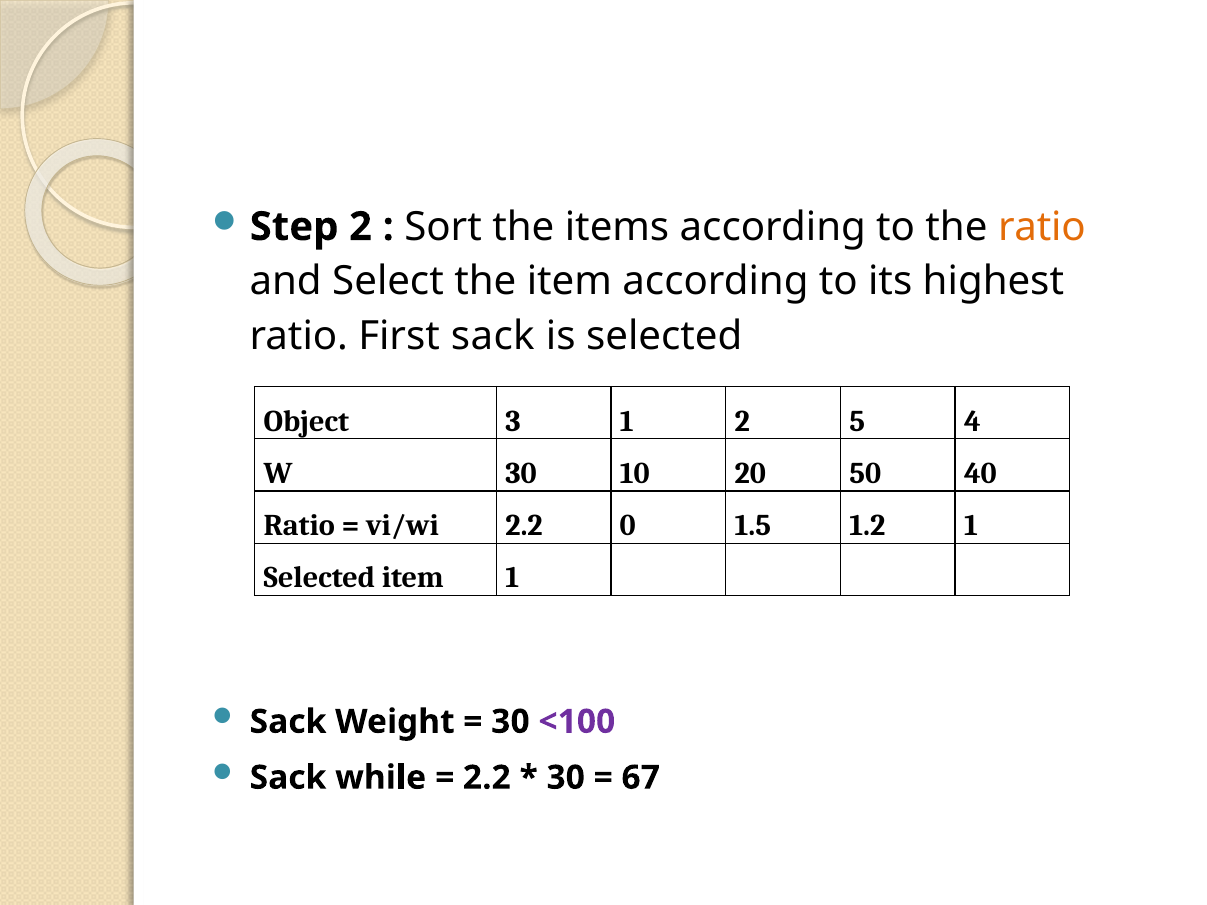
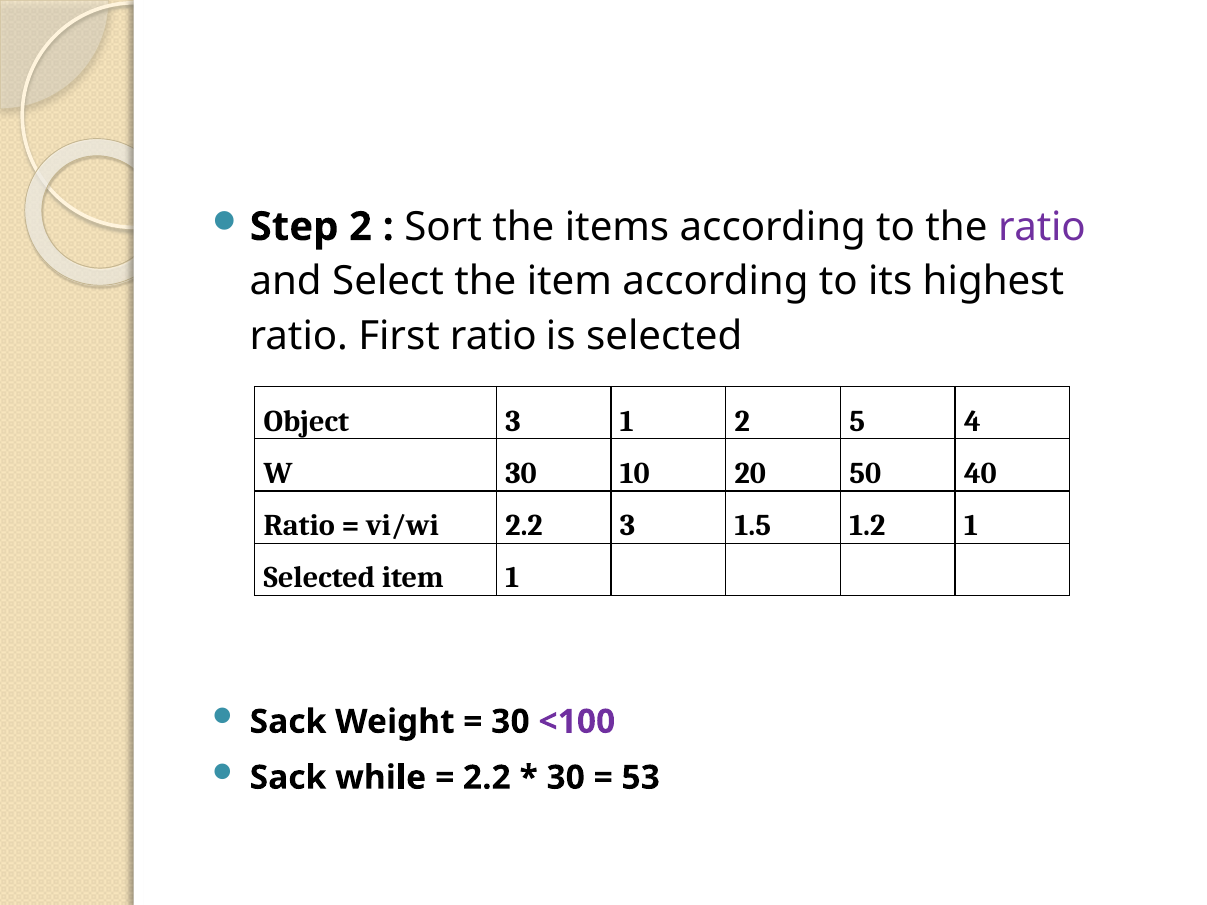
ratio colour: orange -> purple (1042, 227)
First sack: sack -> ratio (493, 337)
2.2 0: 0 -> 3 (628, 526)
67: 67 -> 53 (641, 778)
